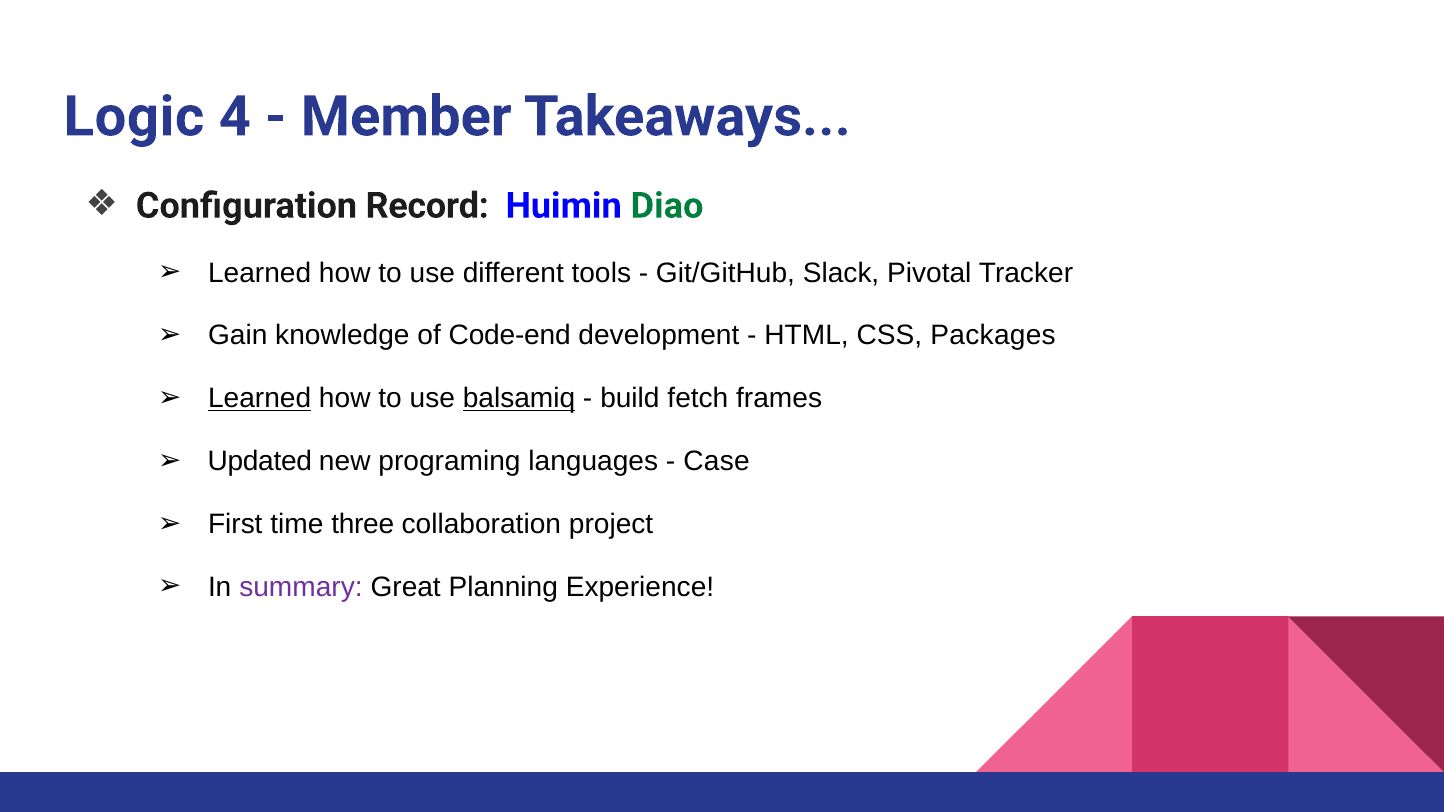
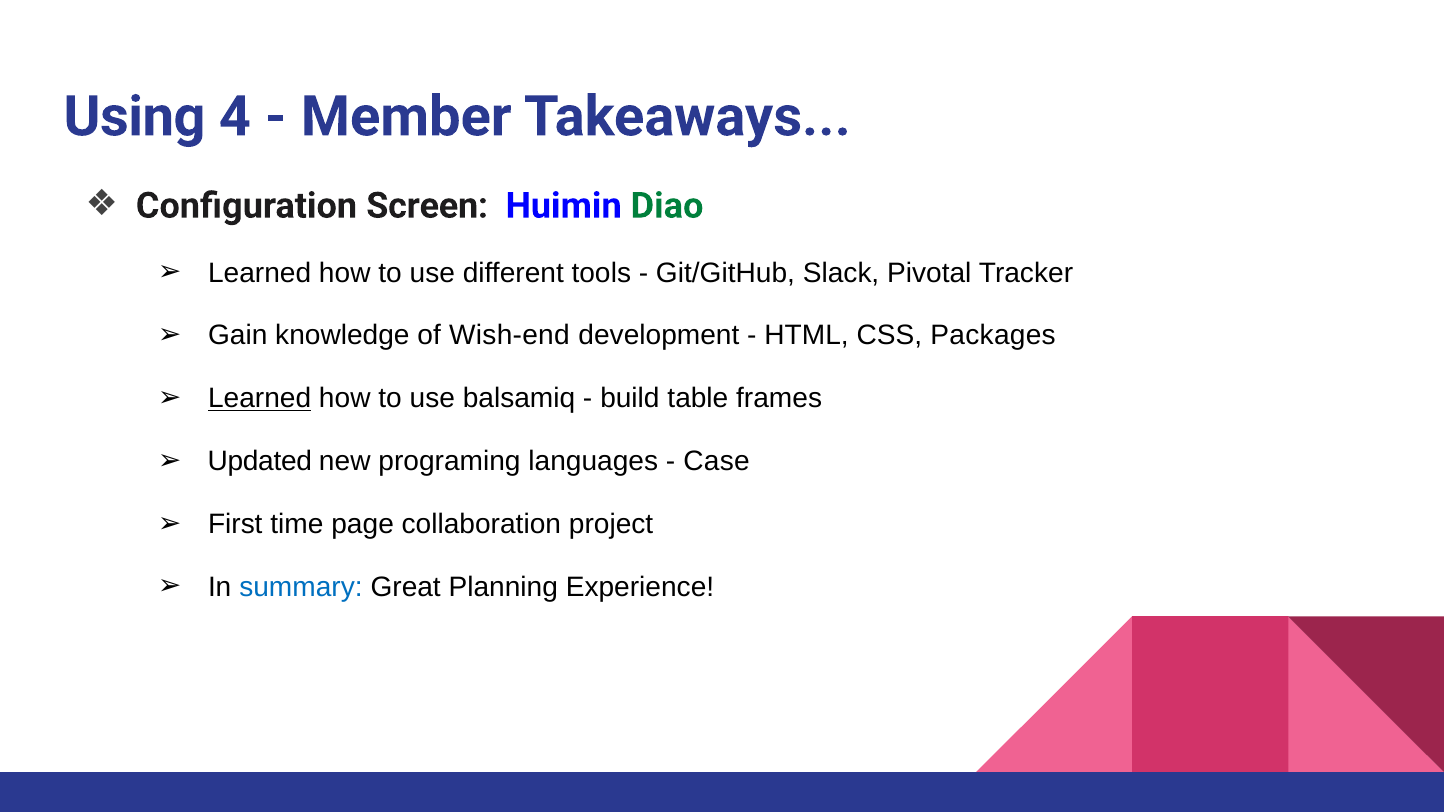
Logic: Logic -> Using (135, 117)
Record: Record -> Screen (427, 206)
Code-end: Code-end -> Wish-end (509, 336)
balsamiq underline: present -> none (519, 399)
fetch: fetch -> table (698, 399)
three: three -> page (363, 524)
summary colour: purple -> blue (301, 587)
